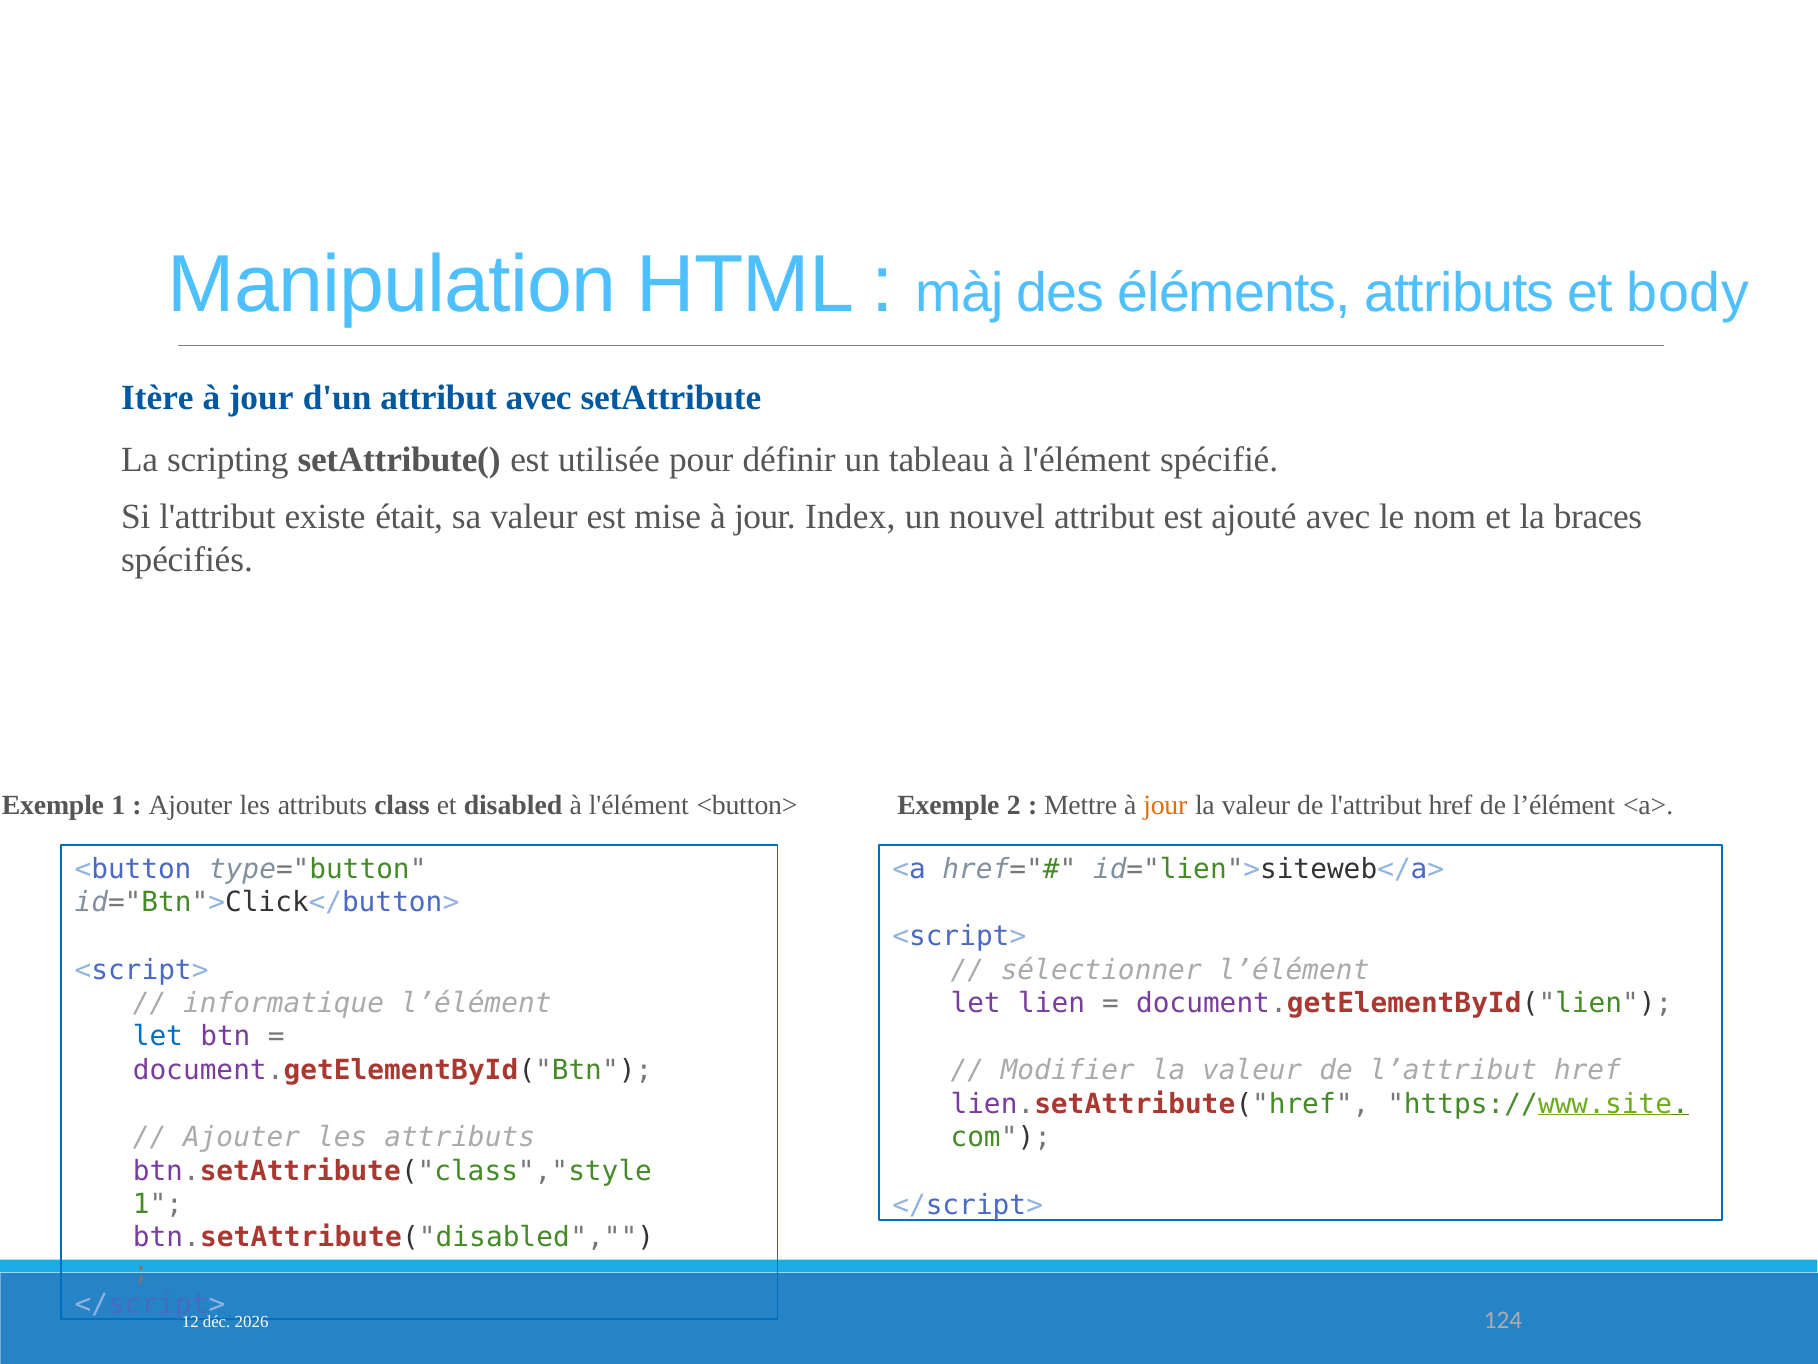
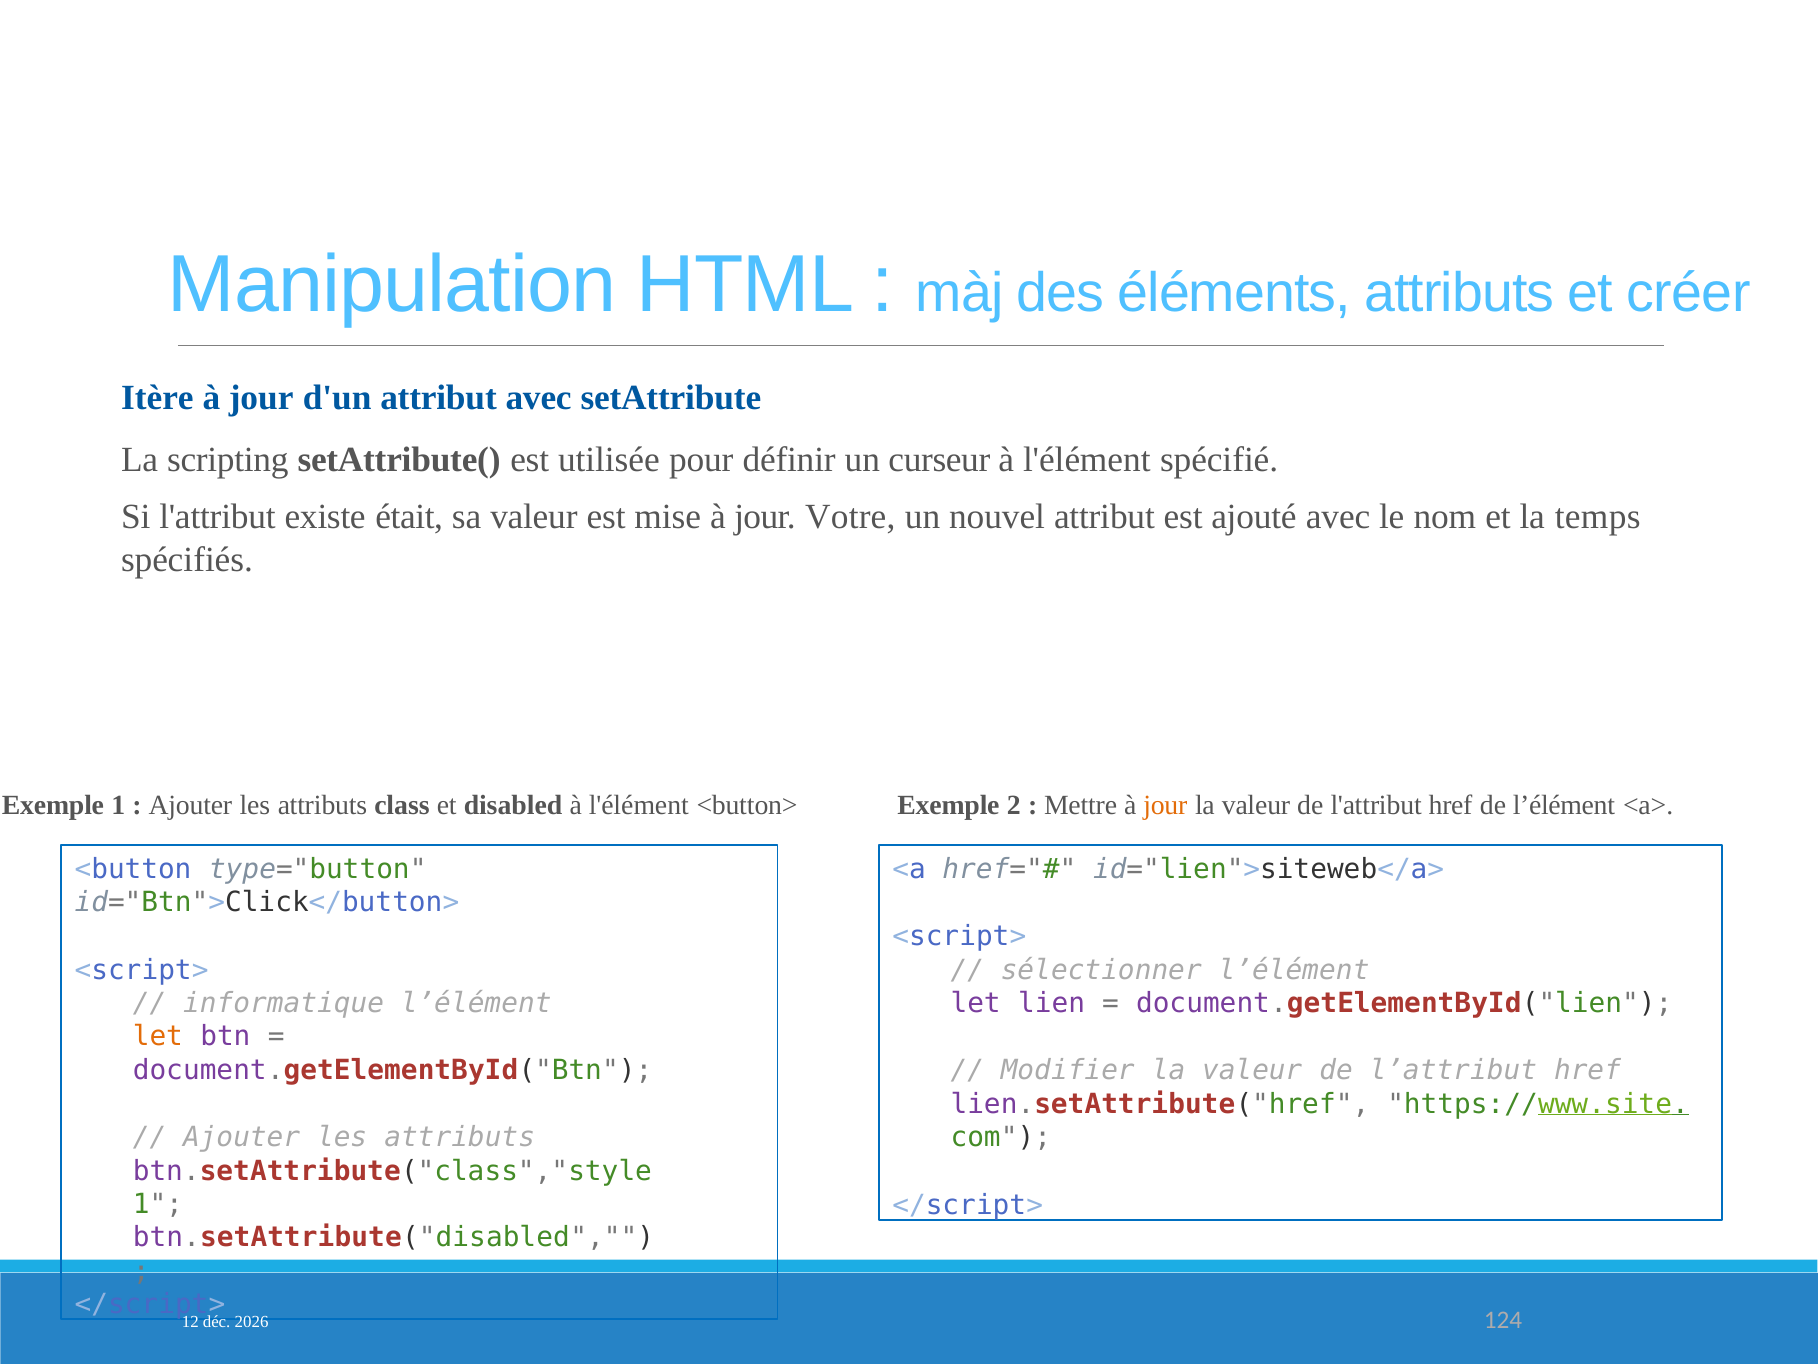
body: body -> créer (1688, 293)
tableau: tableau -> curseur (939, 460)
Index: Index -> Votre (850, 517)
braces: braces -> temps (1598, 517)
let colour: blue -> orange (158, 1036)
